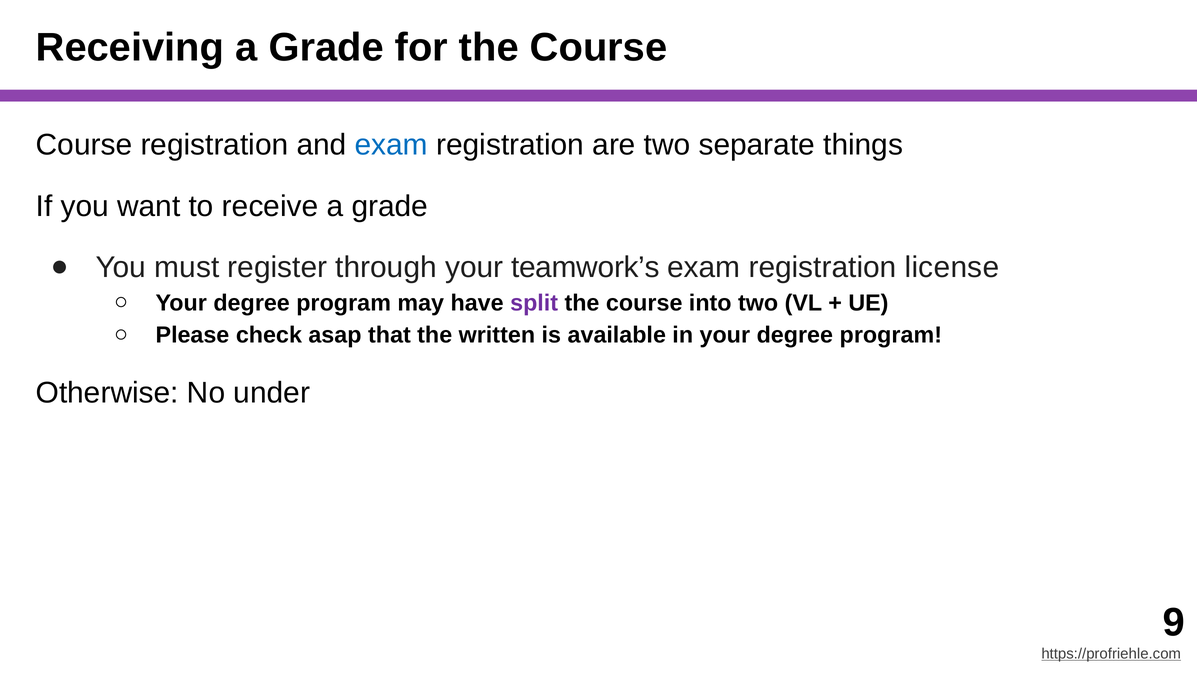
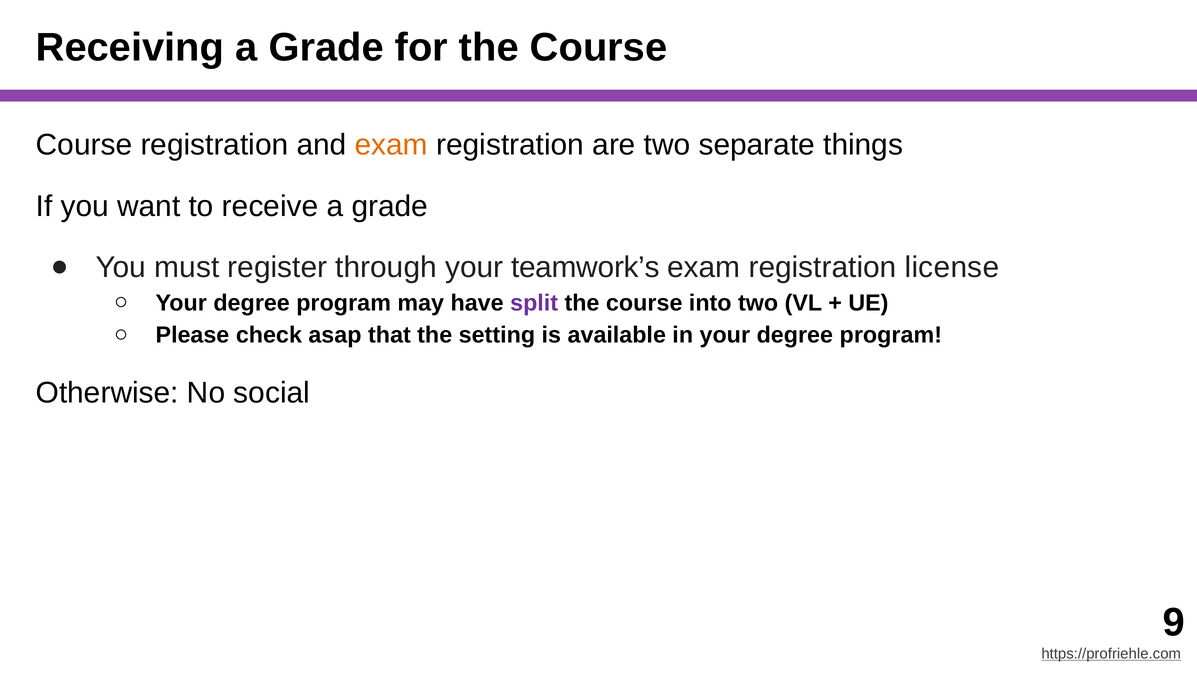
exam colour: blue -> orange (391, 145)
written: written -> setting (497, 335)
under: under -> social (272, 393)
